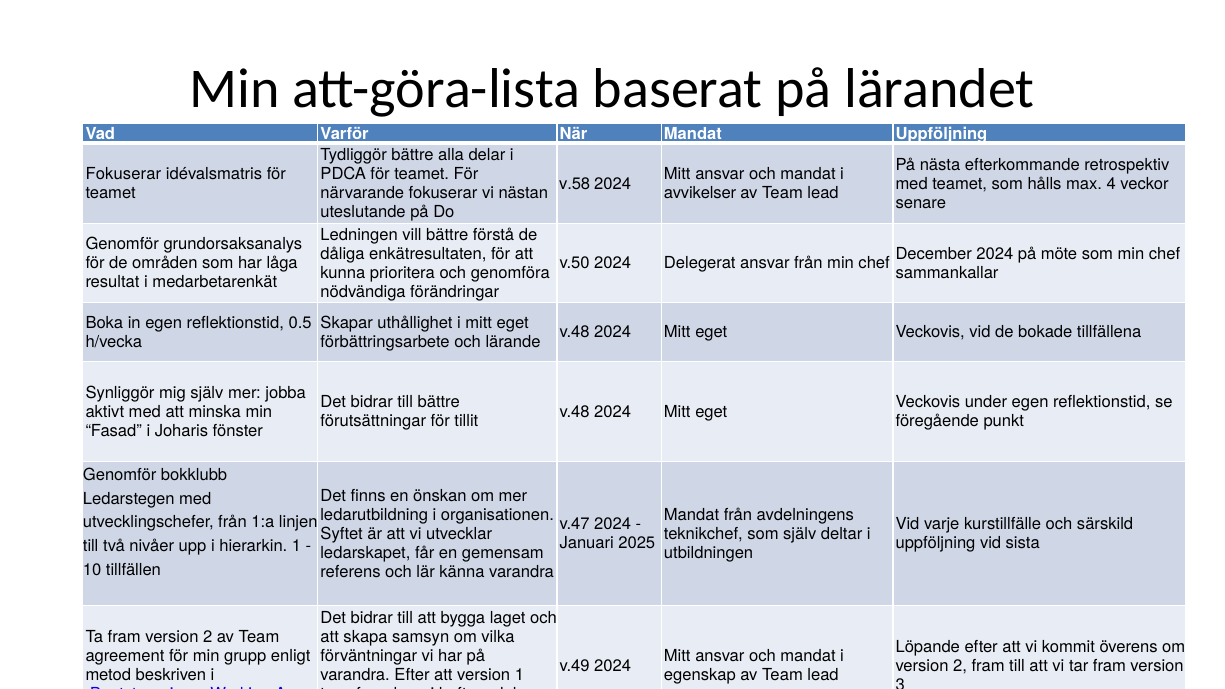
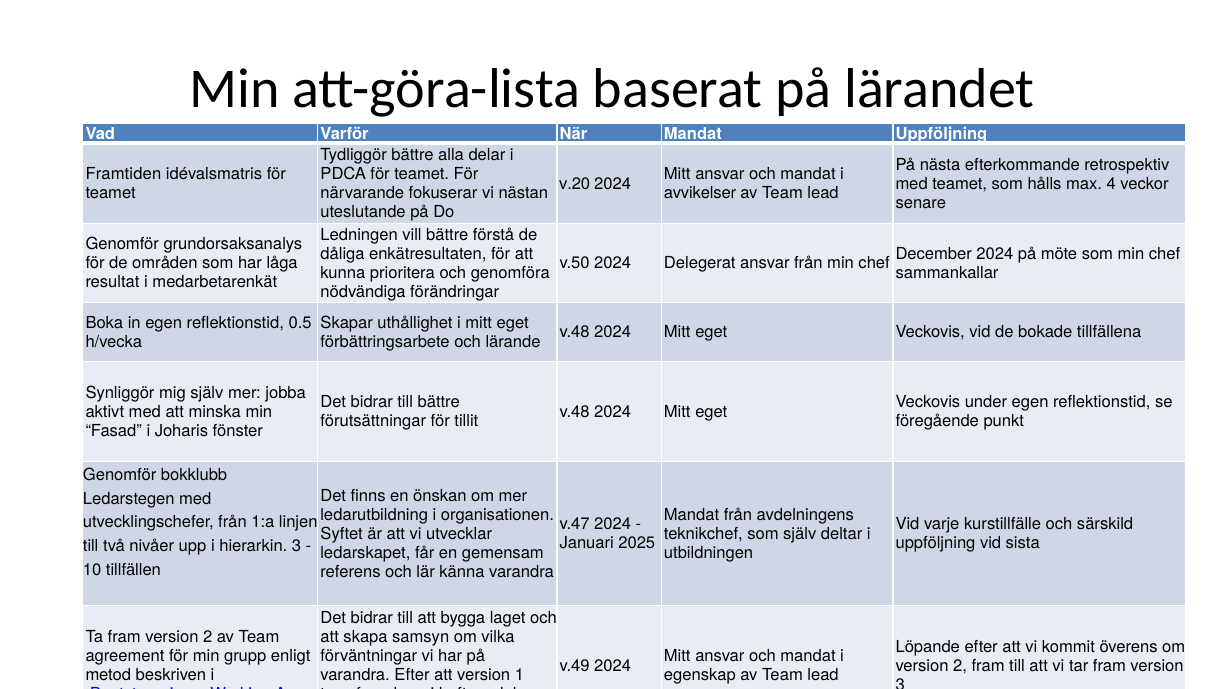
Fokuserar: Fokuserar -> Framtiden (123, 174)
v.58: v.58 -> v.20 (575, 184)
hierarkin 1: 1 -> 3 (297, 546)
